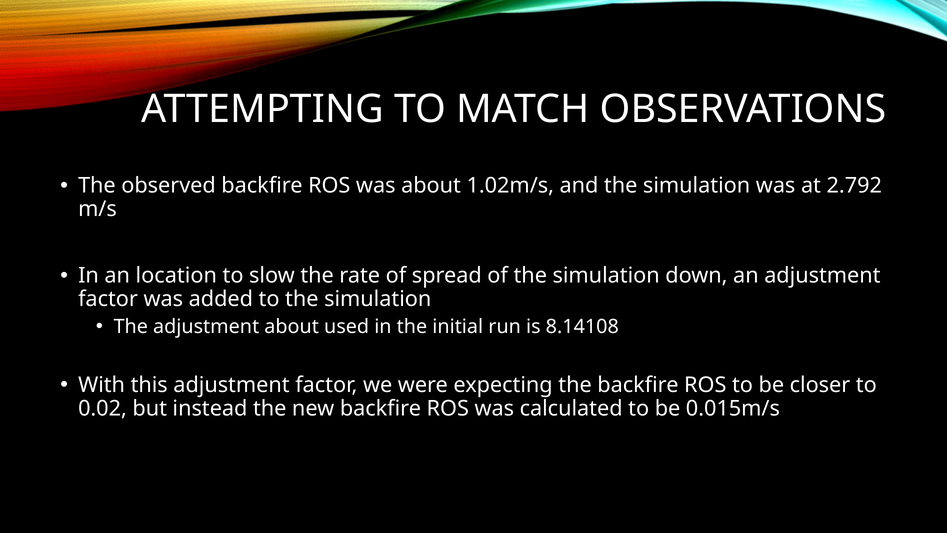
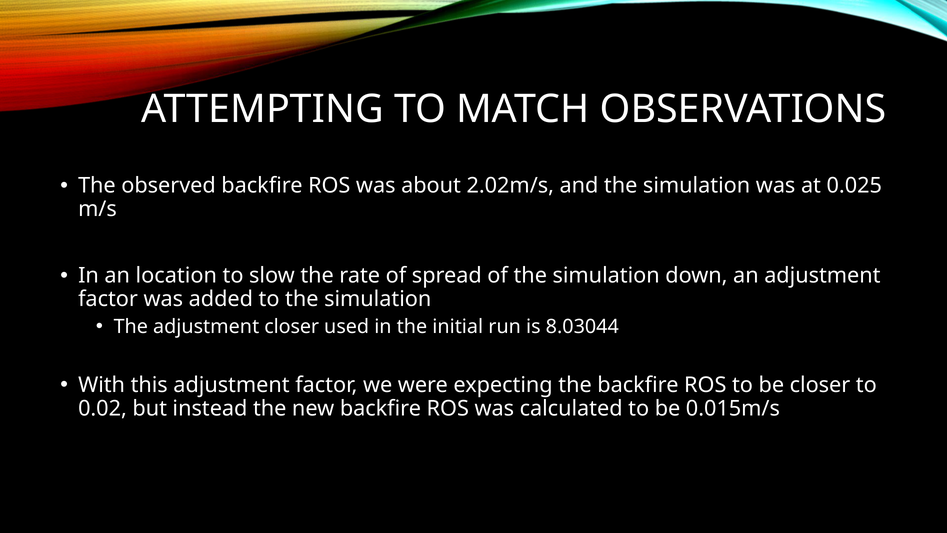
1.02m/s: 1.02m/s -> 2.02m/s (510, 186)
2.792: 2.792 -> 0.025 (854, 186)
adjustment about: about -> closer (292, 326)
8.14108: 8.14108 -> 8.03044 (582, 326)
